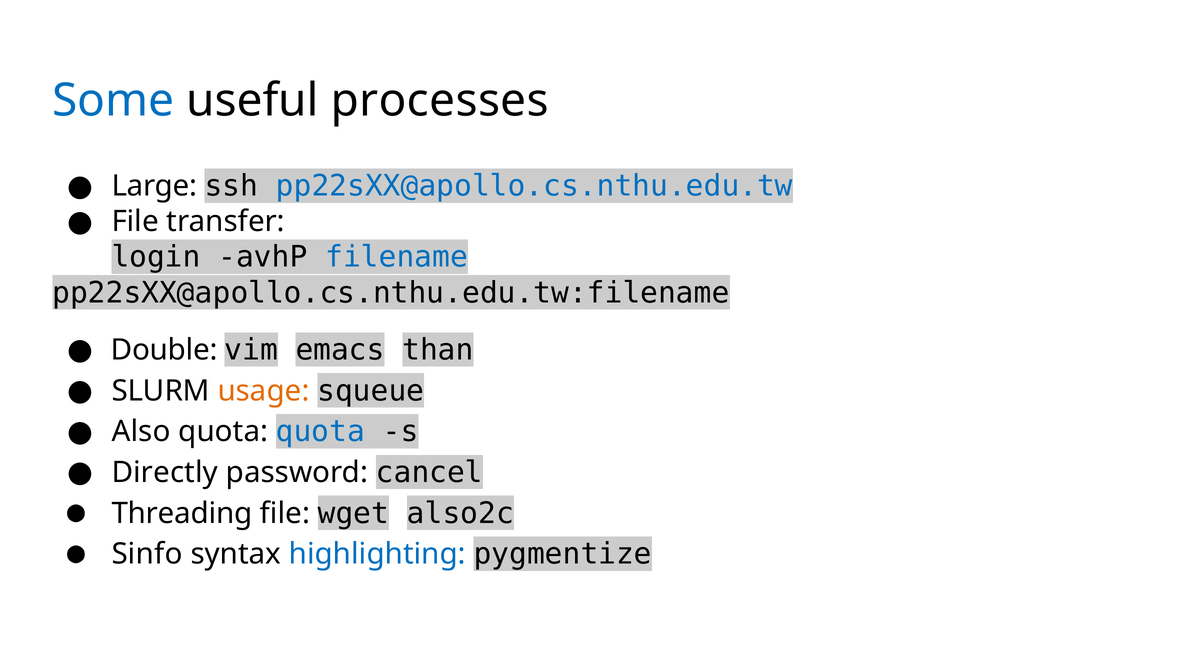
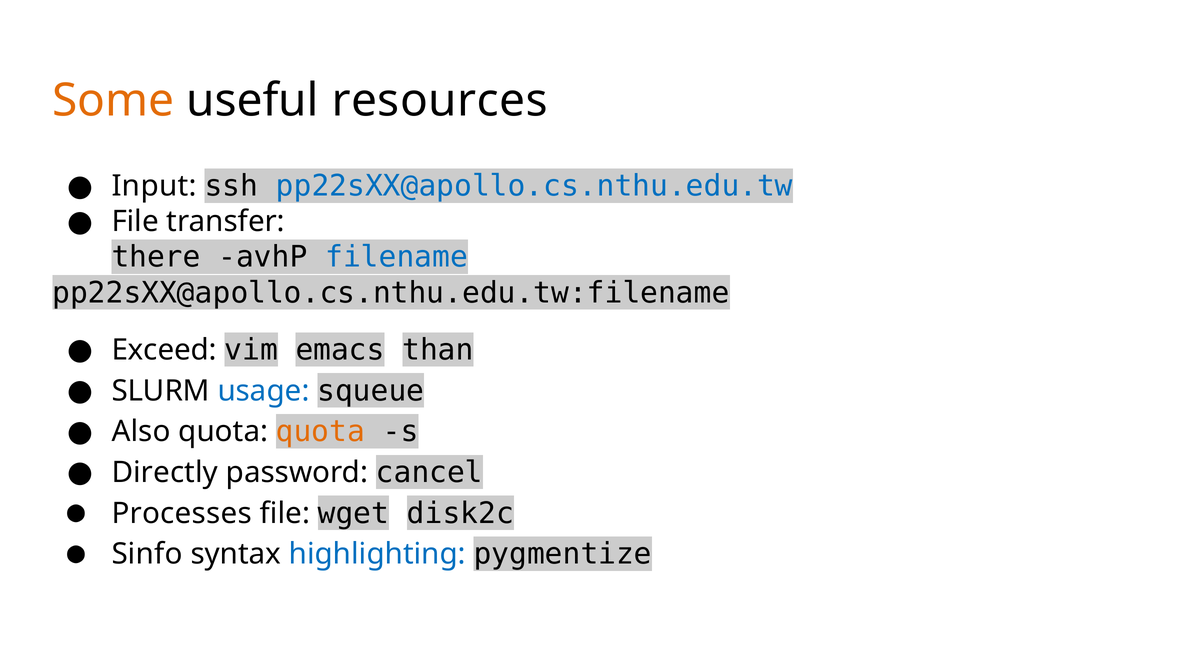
Some colour: blue -> orange (113, 100)
processes: processes -> resources (440, 100)
Large: Large -> Input (154, 186)
login: login -> there (156, 257)
Double: Double -> Exceed (164, 350)
usage colour: orange -> blue (263, 391)
quota colour: blue -> orange (320, 432)
Threading: Threading -> Processes (182, 514)
also2c: also2c -> disk2c (460, 514)
